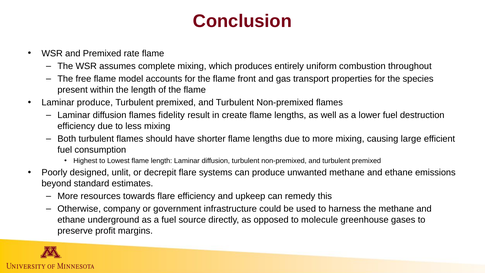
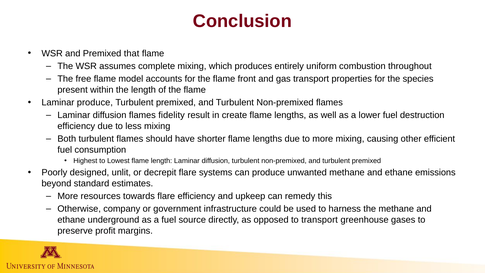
rate: rate -> that (132, 53)
large: large -> other (411, 139)
to molecule: molecule -> transport (320, 220)
